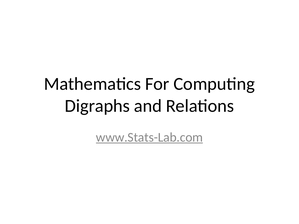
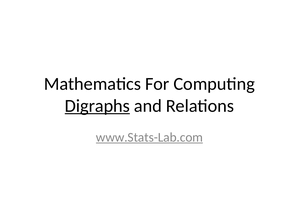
Digraphs underline: none -> present (97, 106)
